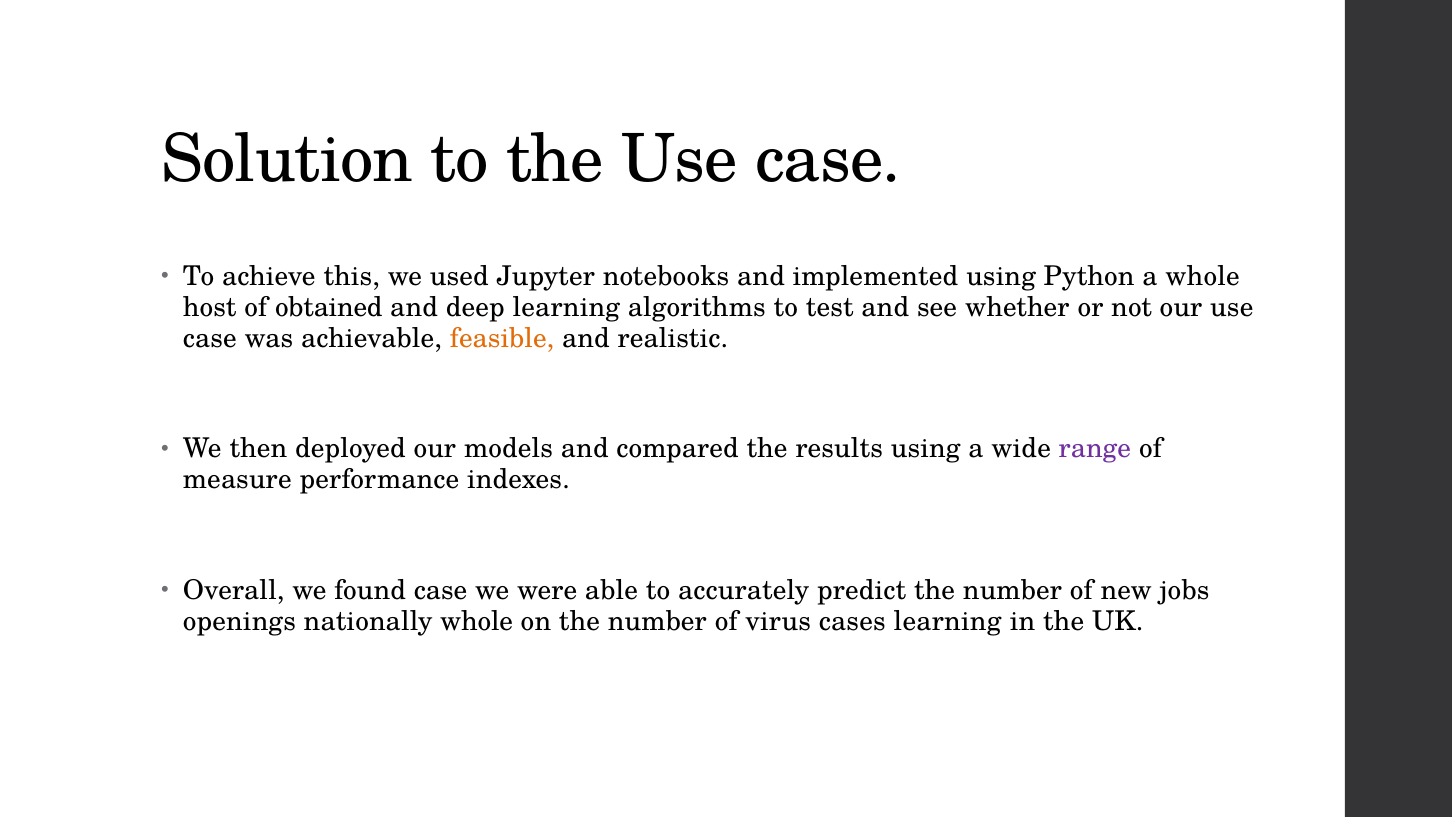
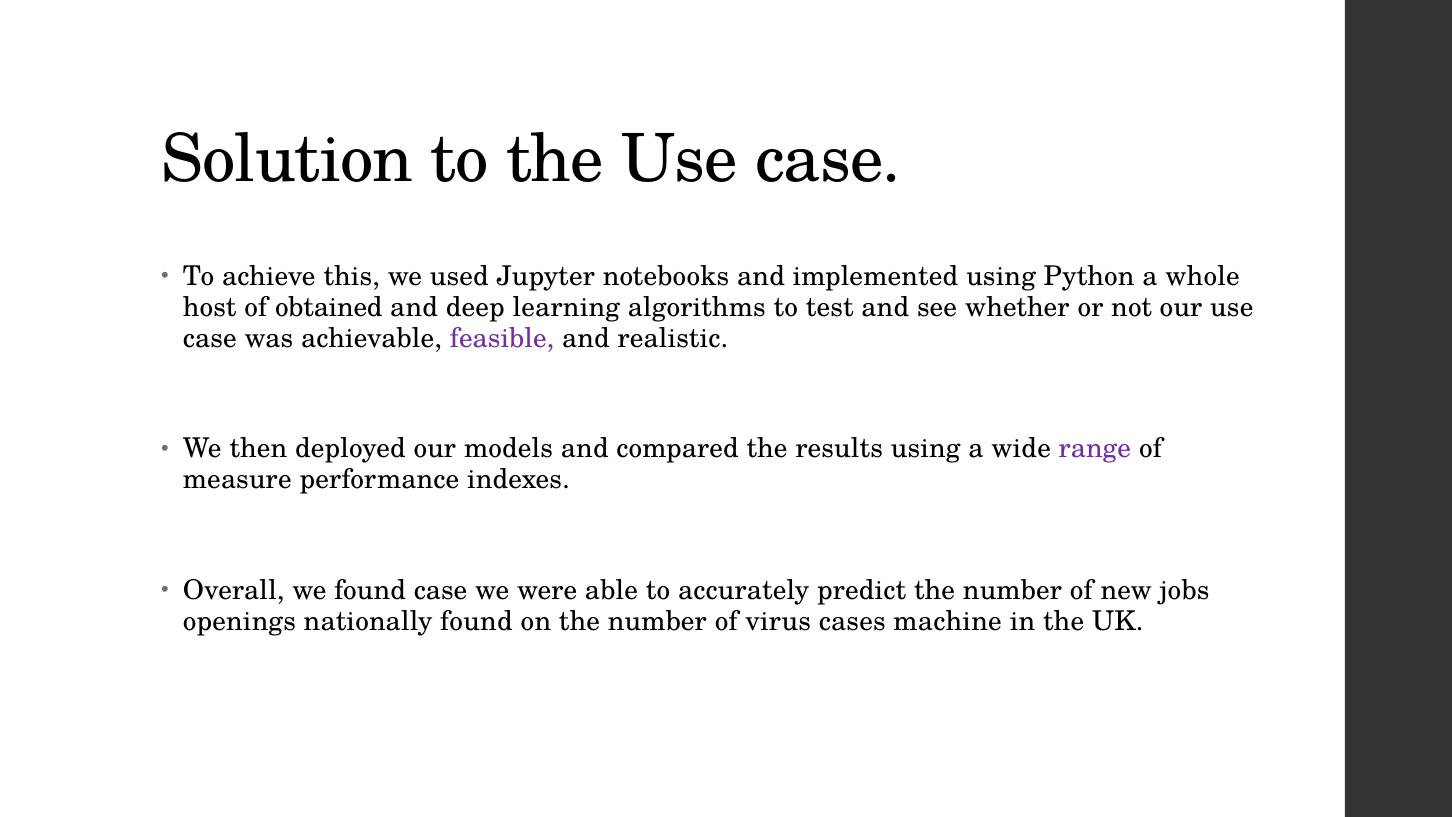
feasible colour: orange -> purple (502, 338)
nationally whole: whole -> found (476, 621)
cases learning: learning -> machine (948, 621)
